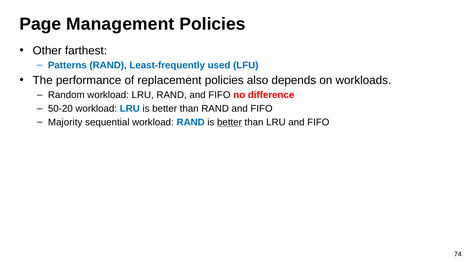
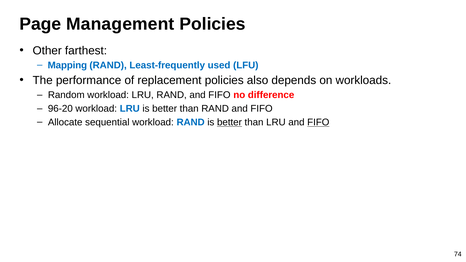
Patterns: Patterns -> Mapping (67, 65)
50-20: 50-20 -> 96-20 (60, 109)
Majority: Majority -> Allocate (65, 122)
FIFO underline: none -> present (318, 122)
